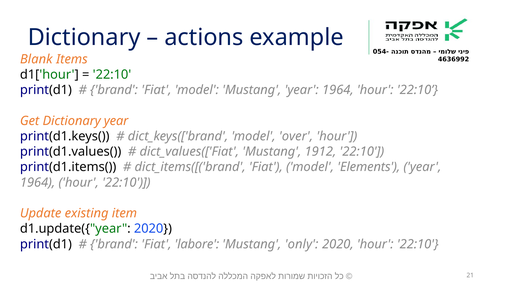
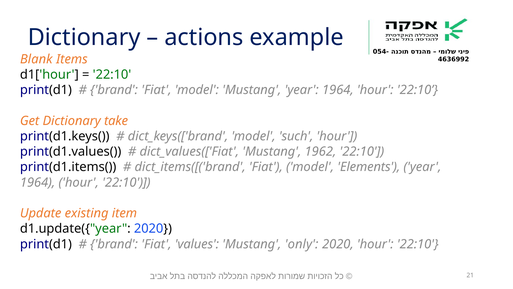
Dictionary year: year -> take (116, 121)
over: over -> such (296, 136)
1912: 1912 -> 1962 (320, 151)
labore: labore -> values (197, 244)
